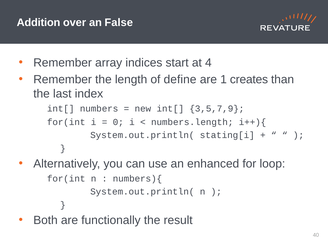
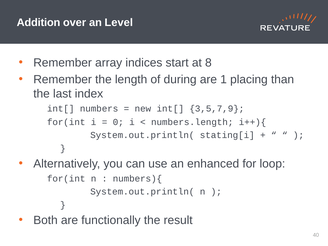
False: False -> Level (119, 23)
4: 4 -> 8 (208, 63)
define: define -> during (180, 79)
creates: creates -> placing (249, 79)
